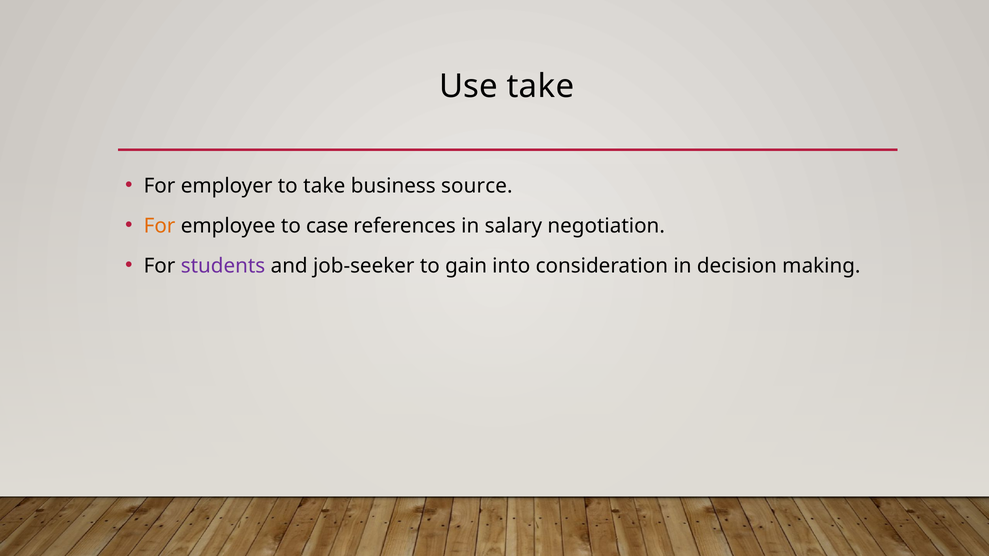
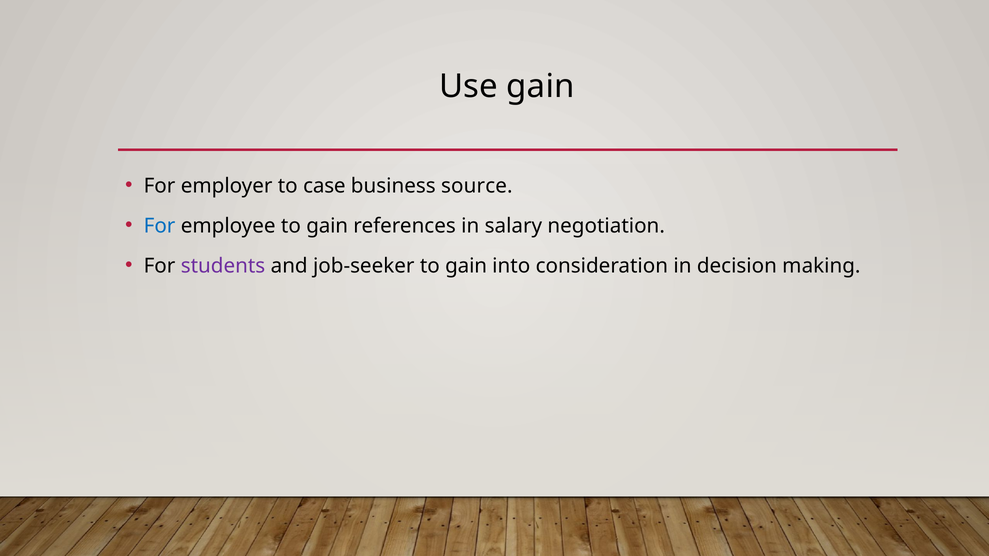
Use take: take -> gain (541, 87)
to take: take -> case (324, 186)
For colour: orange -> blue (160, 226)
employee to case: case -> gain (327, 226)
